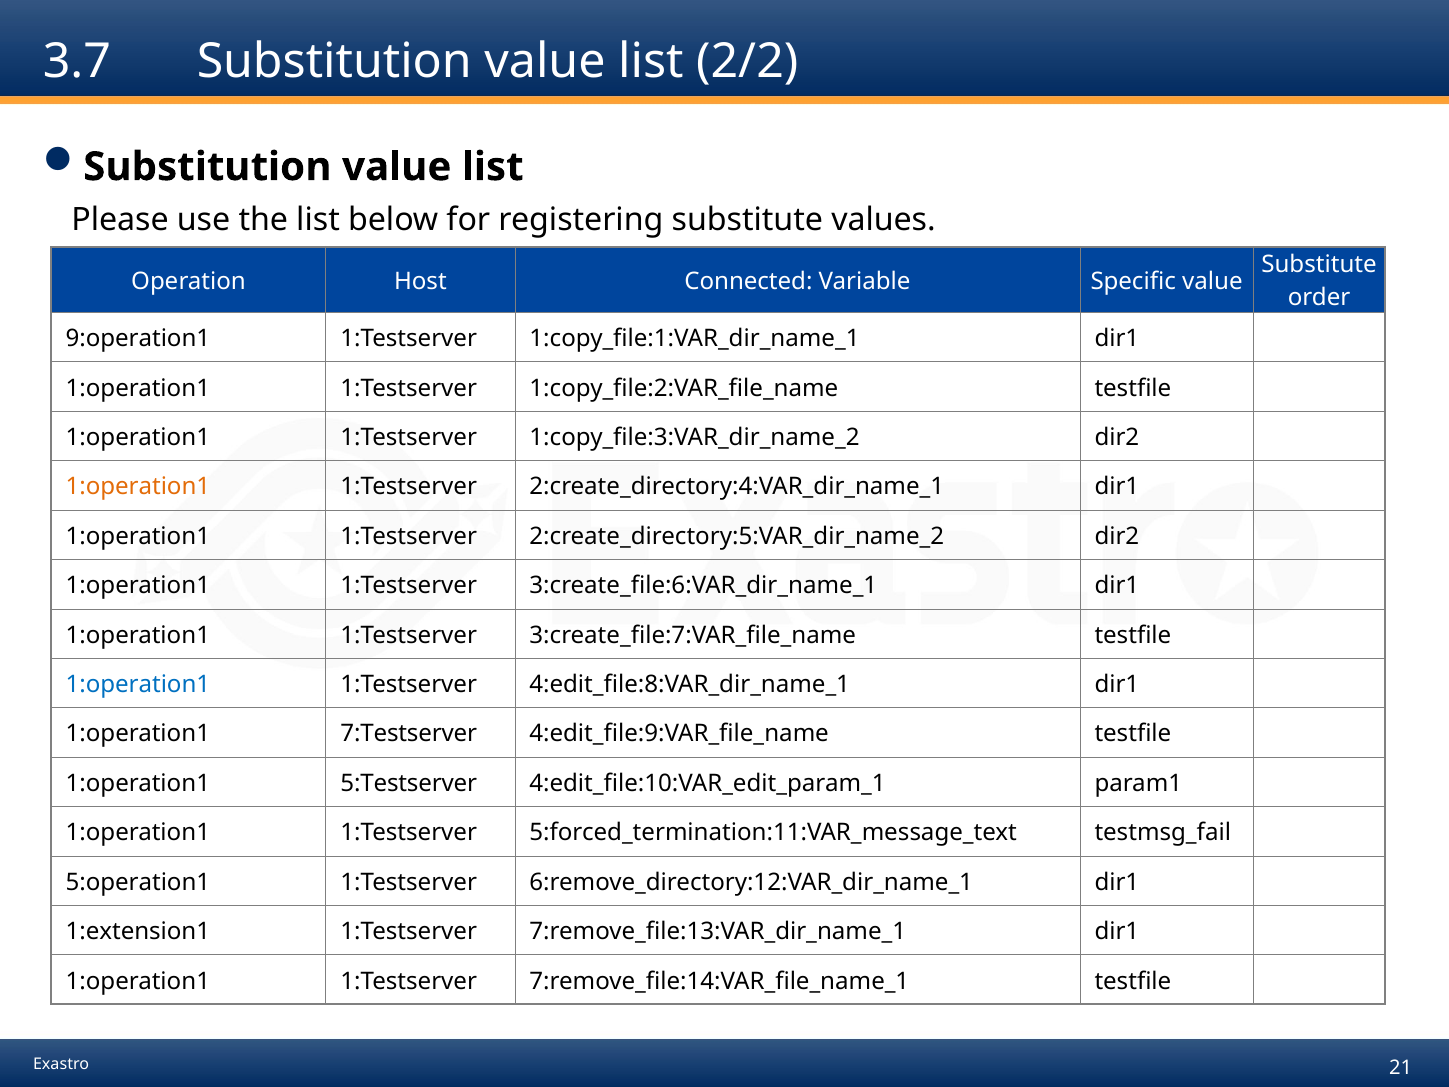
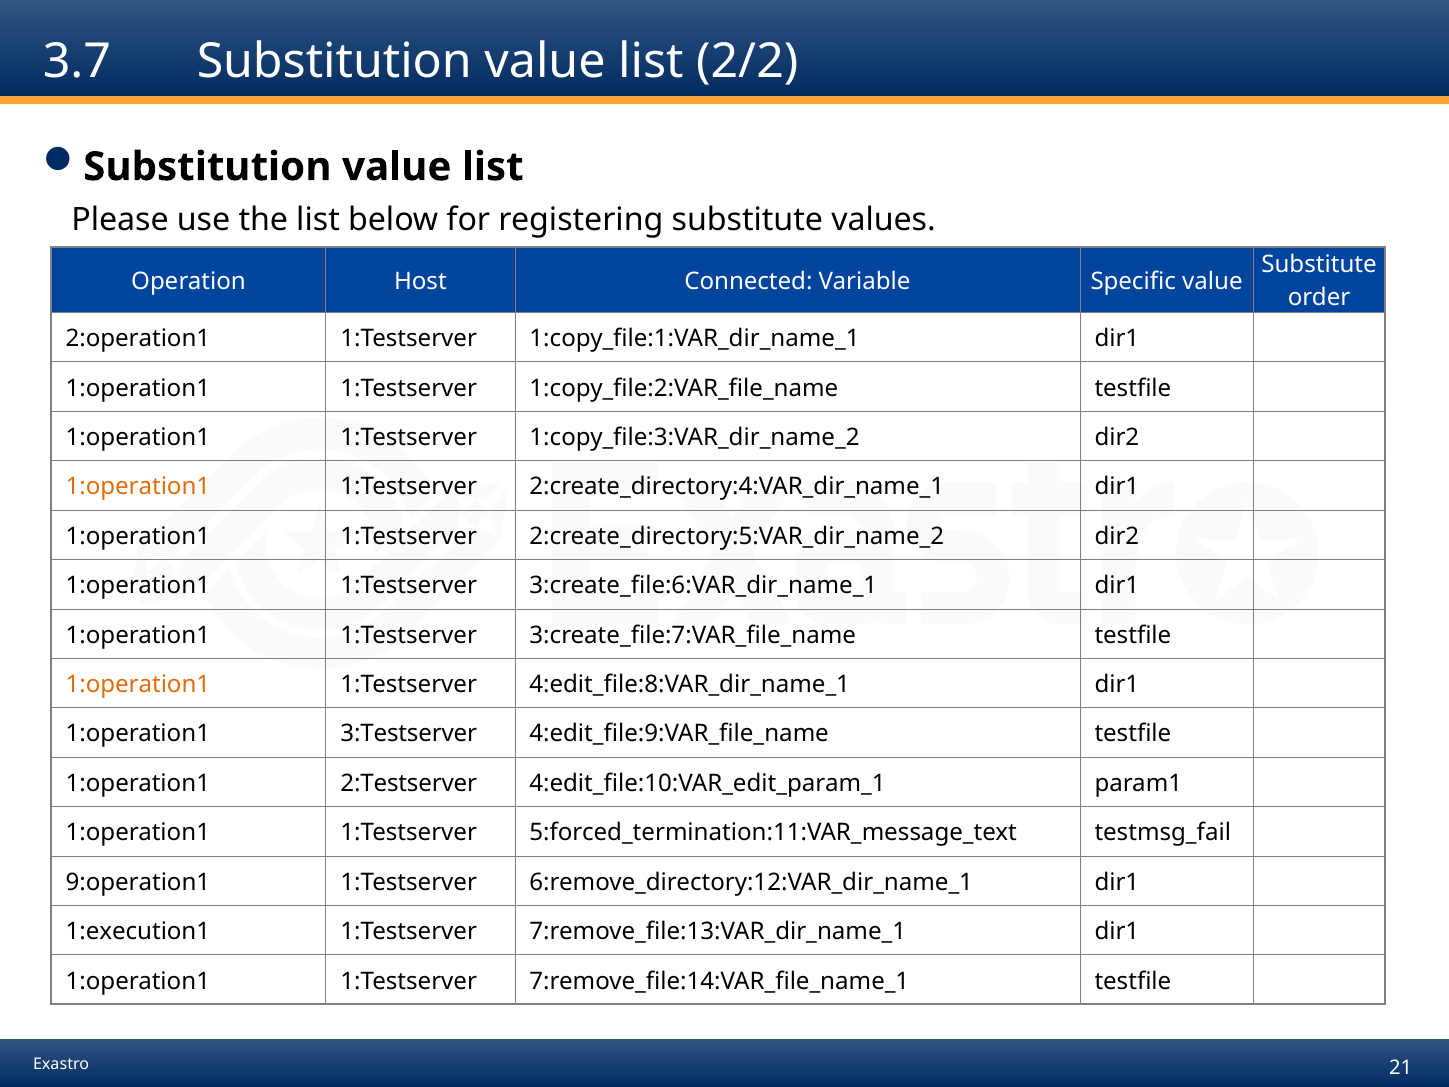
9:operation1: 9:operation1 -> 2:operation1 (138, 339)
1:operation1 colour: blue -> orange (138, 684)
7:Testserver: 7:Testserver -> 3:Testserver (409, 734)
5:Testserver: 5:Testserver -> 2:Testserver (409, 783)
5:operation1: 5:operation1 -> 9:operation1 (138, 882)
1:extension1: 1:extension1 -> 1:execution1 (138, 931)
